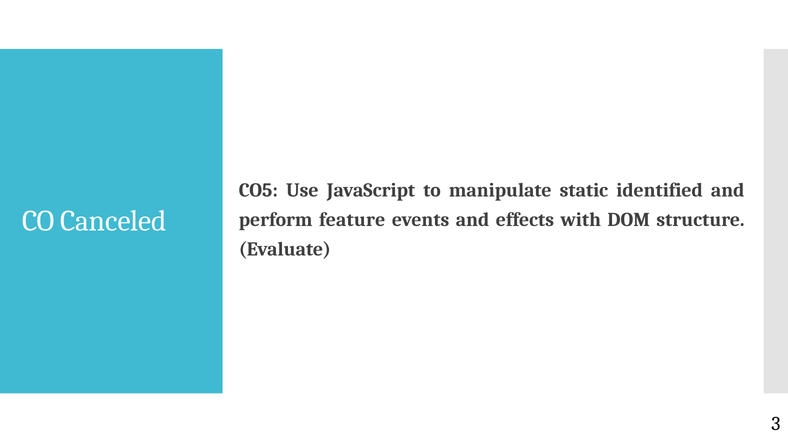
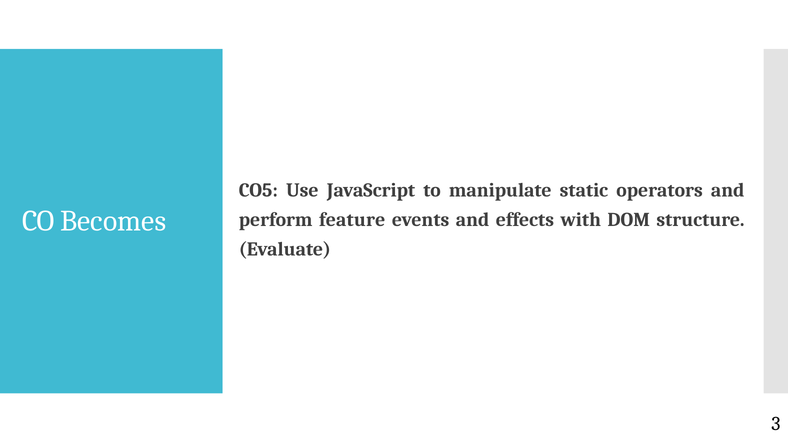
identified: identified -> operators (660, 190)
Canceled: Canceled -> Becomes (113, 221)
